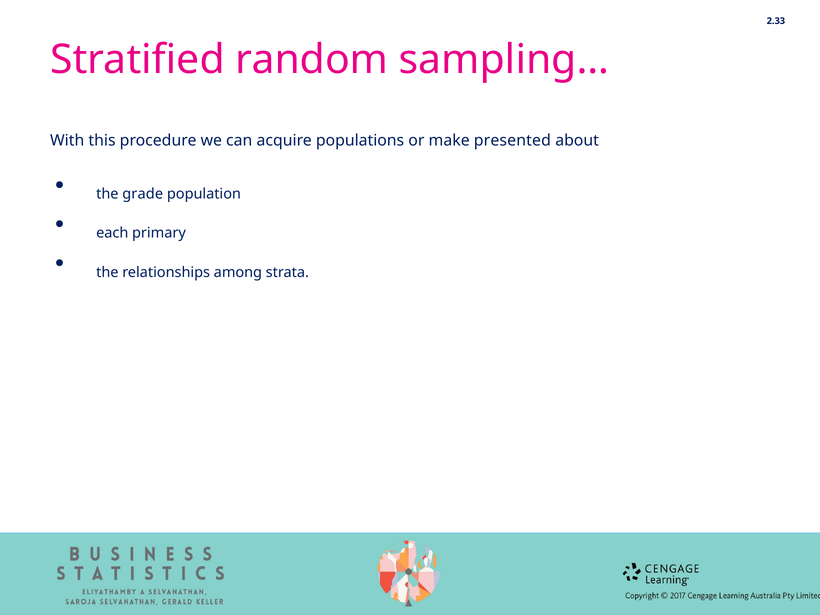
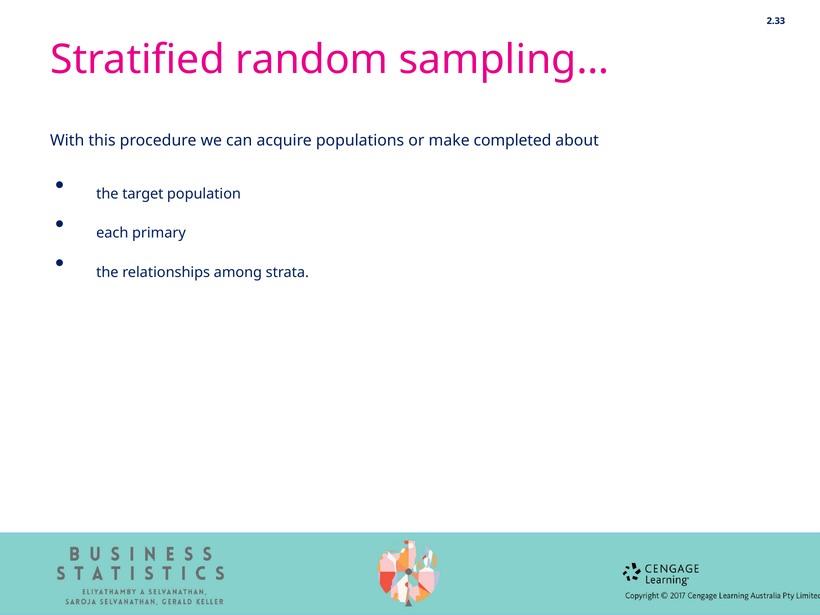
presented: presented -> completed (513, 140)
grade: grade -> target (143, 194)
